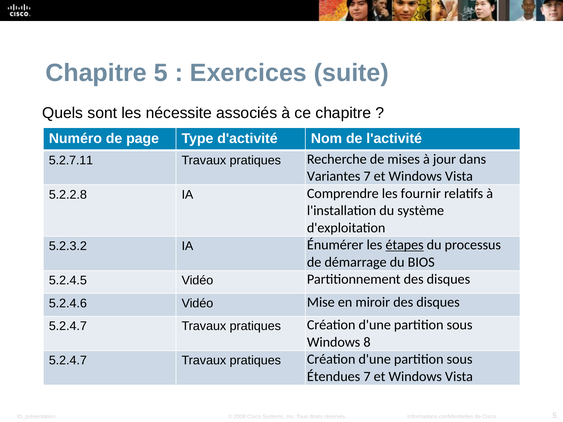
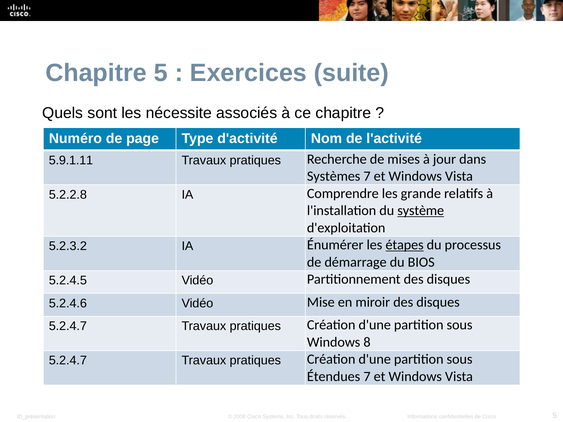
5.2.7.11: 5.2.7.11 -> 5.9.1.11 (71, 160)
Variantes: Variantes -> Systèmes (334, 176)
fournir: fournir -> grande (421, 194)
système underline: none -> present (421, 211)
